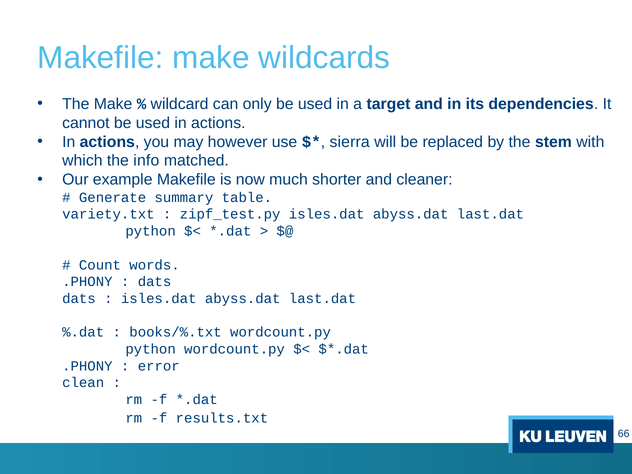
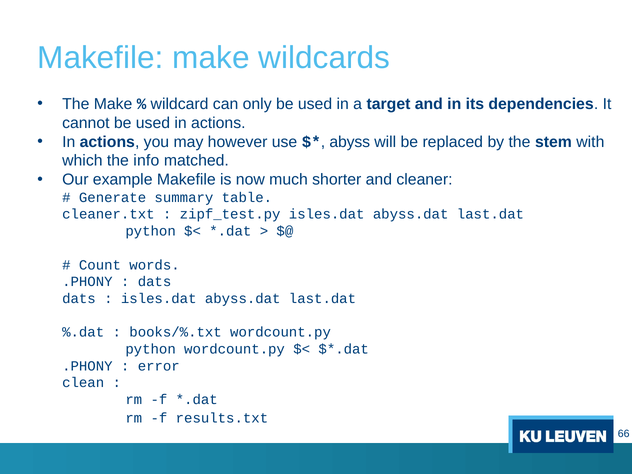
sierra: sierra -> abyss (350, 142)
variety.txt: variety.txt -> cleaner.txt (108, 214)
